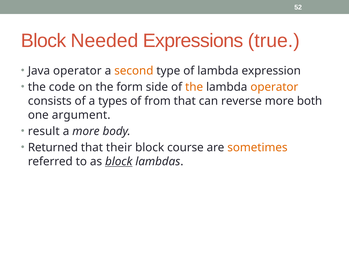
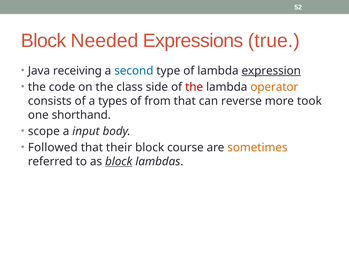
Java operator: operator -> receiving (77, 71)
second colour: orange -> blue (134, 71)
expression underline: none -> present (271, 71)
form: form -> class (130, 87)
the colour: orange -> red (194, 87)
both: both -> took (309, 101)
argument: argument -> shorthand (81, 115)
result: result -> scope (44, 131)
a more: more -> input (86, 131)
Returned: Returned -> Followed (53, 147)
